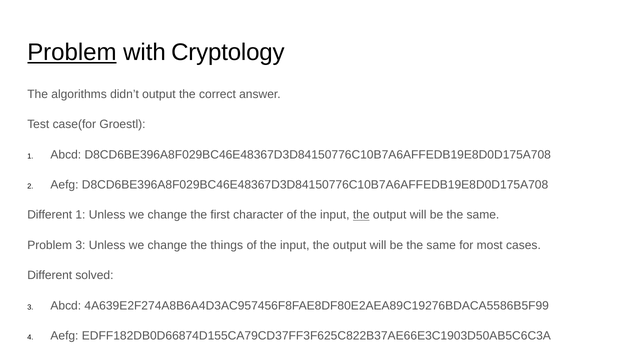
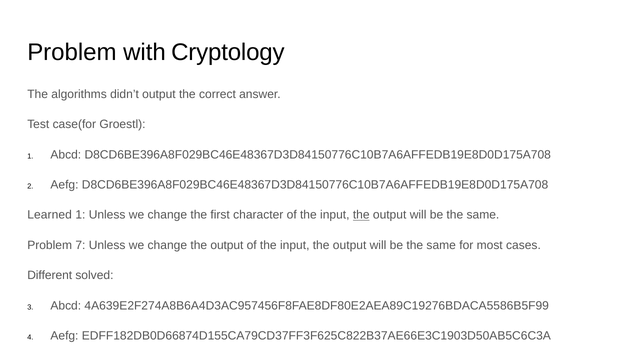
Problem underline: present -> none (72, 52)
Different: Different -> Learned (50, 215)
Problem 3: 3 -> 7 (80, 246)
change the things: things -> output (227, 246)
